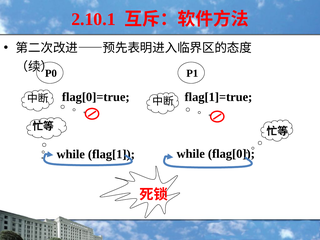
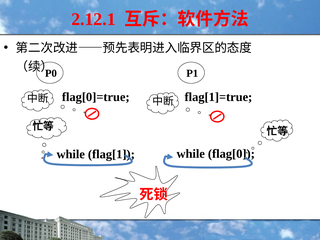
2.10.1: 2.10.1 -> 2.12.1 (93, 19)
